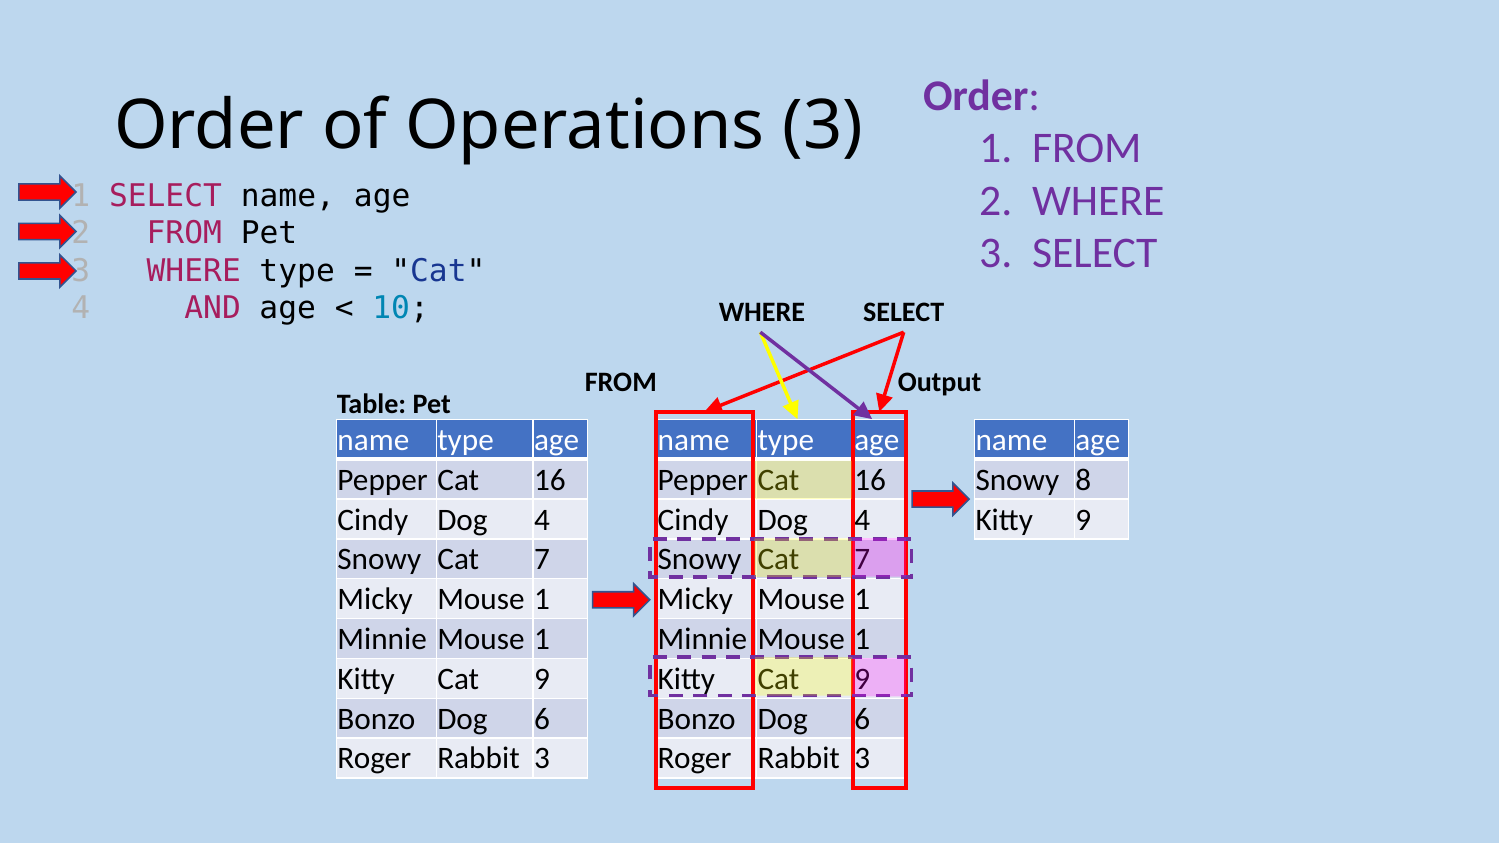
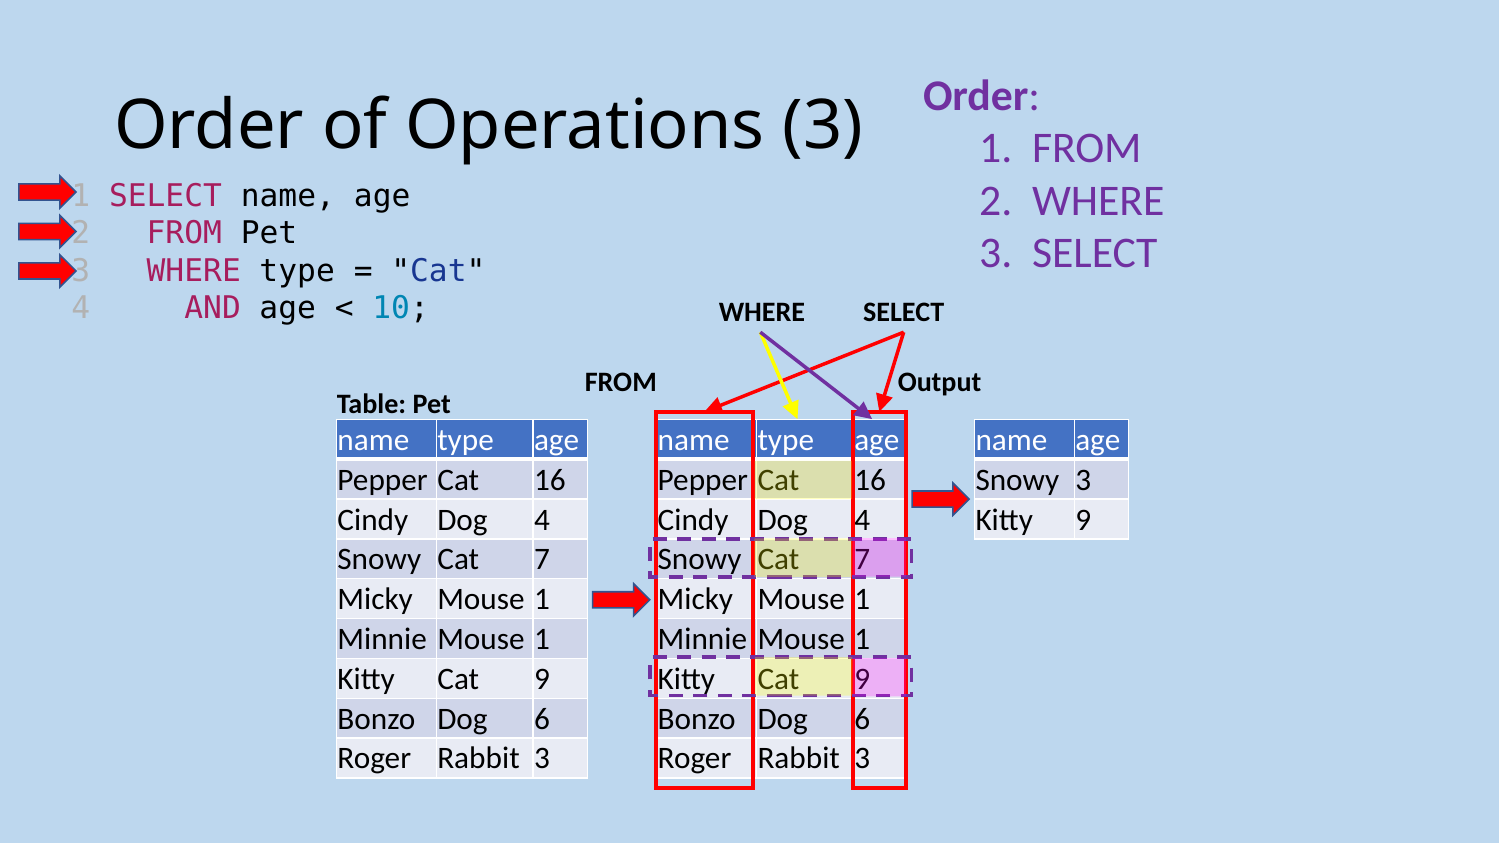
Snowy 8: 8 -> 3 (1083, 480)
